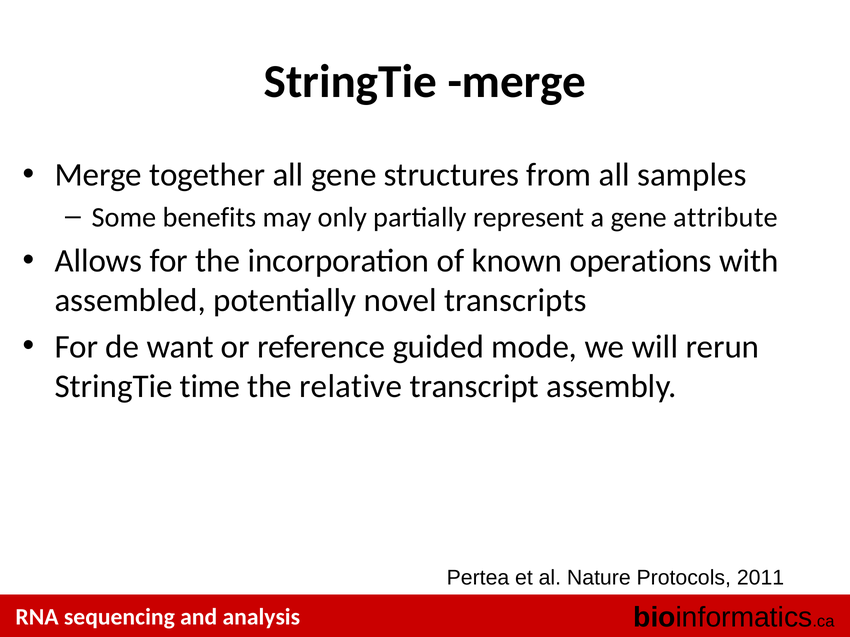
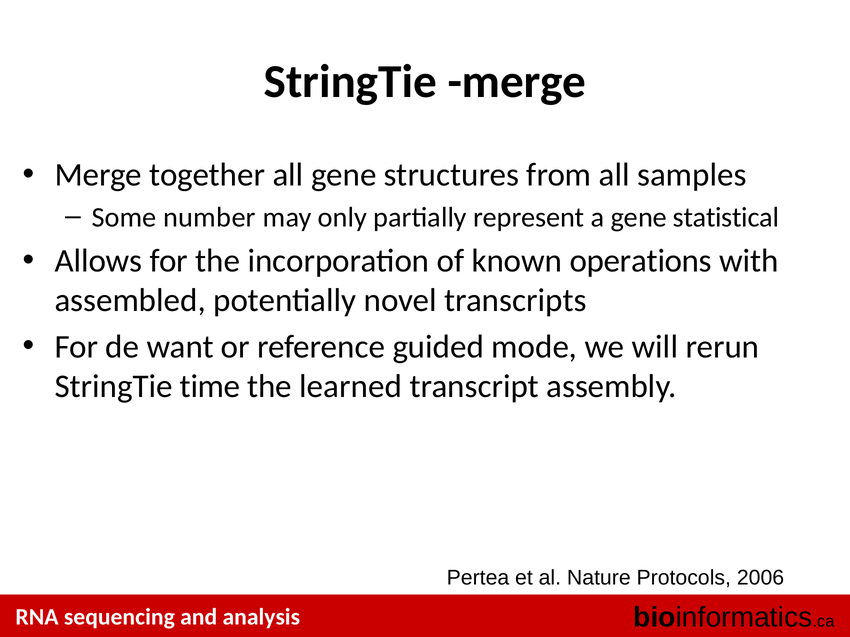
benefits: benefits -> number (209, 217)
attribute: attribute -> statistical (726, 217)
relative: relative -> learned (351, 387)
2011: 2011 -> 2006 (761, 578)
